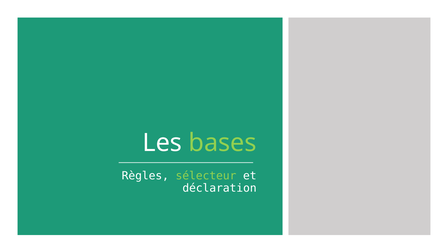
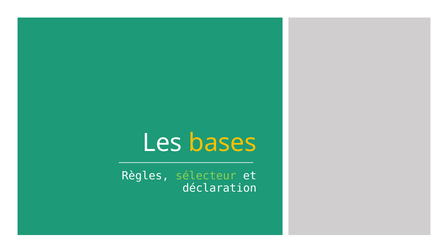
bases colour: light green -> yellow (223, 143)
